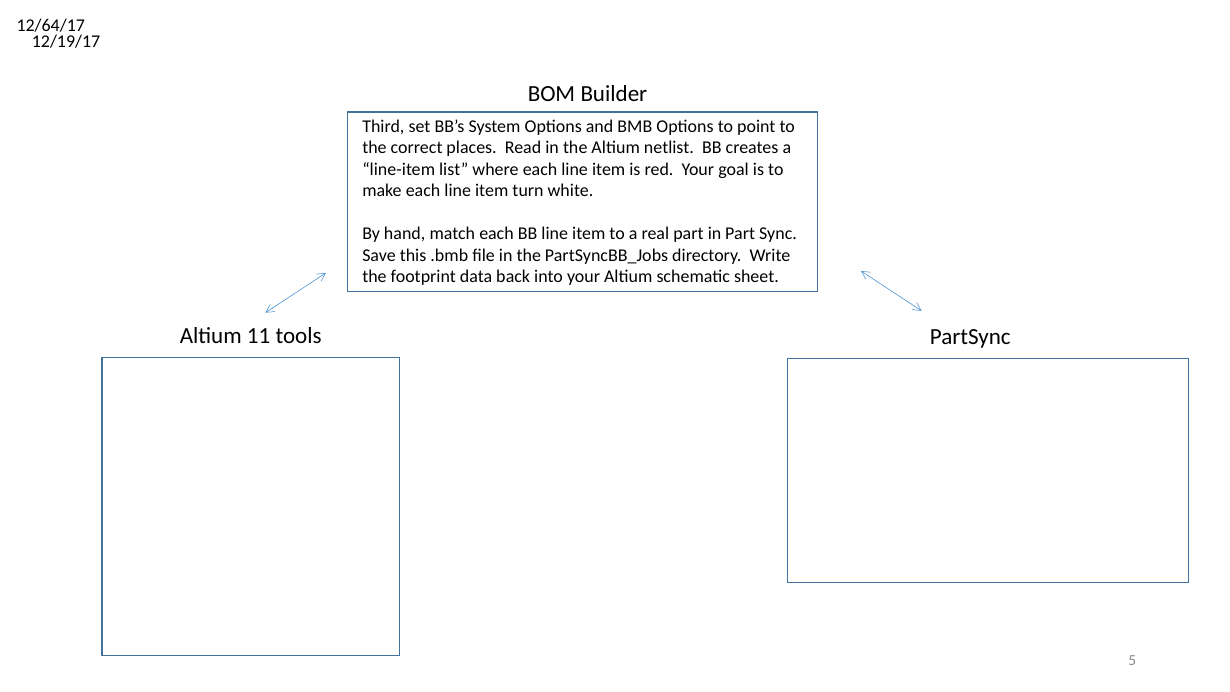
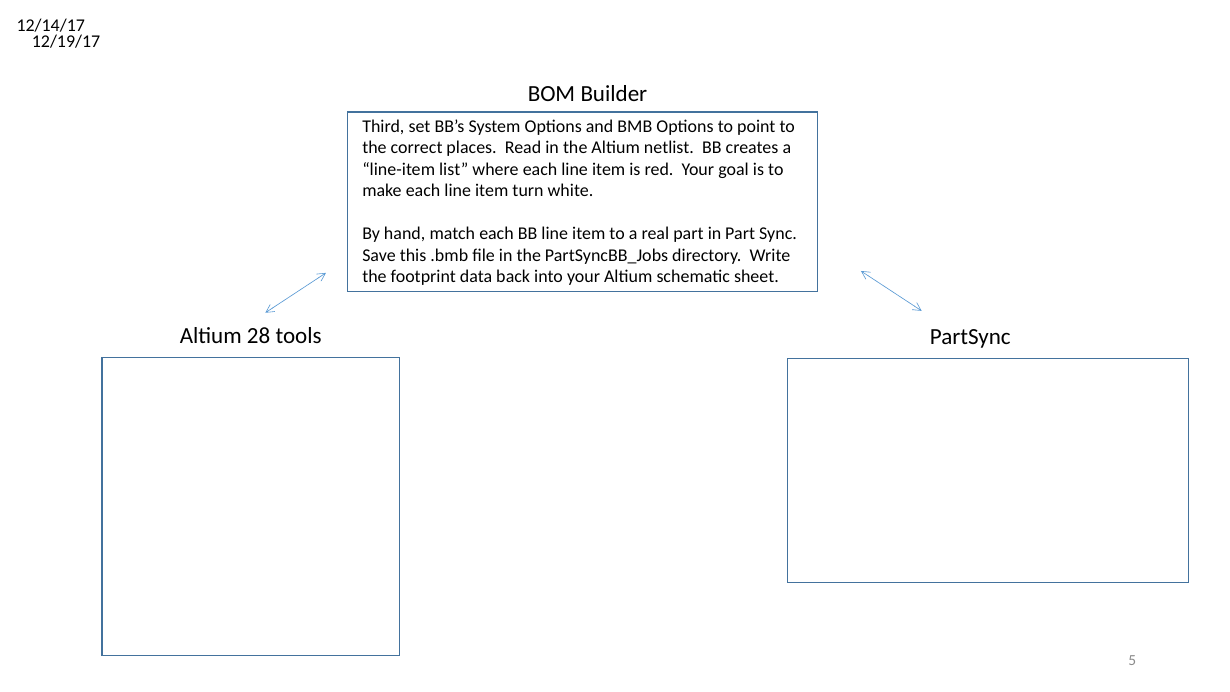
12/64/17: 12/64/17 -> 12/14/17 (51, 26)
11: 11 -> 28 (259, 336)
